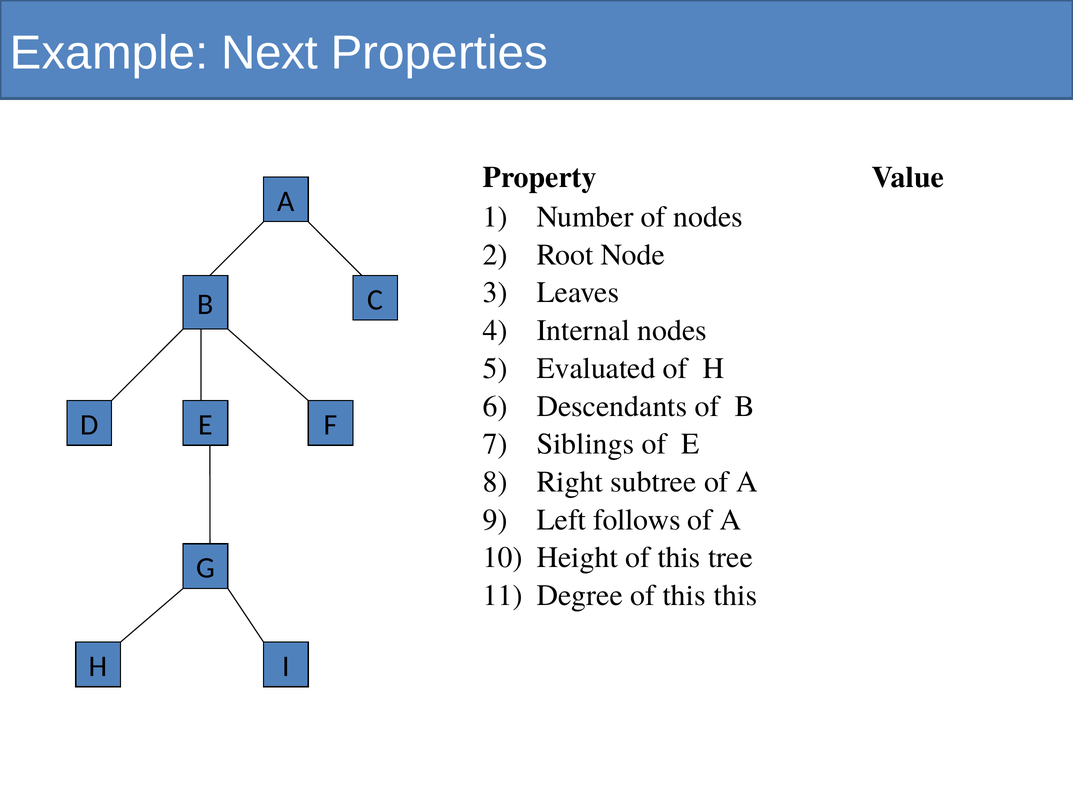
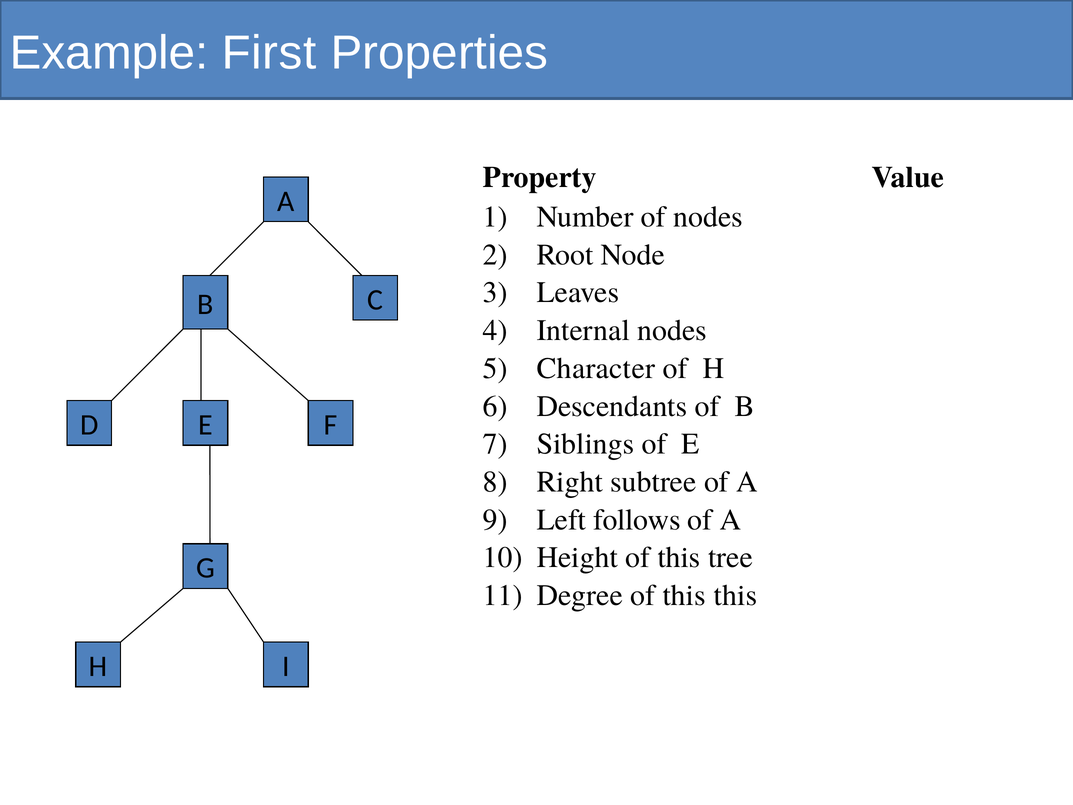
Next: Next -> First (269, 53)
Evaluated: Evaluated -> Character (596, 368)
